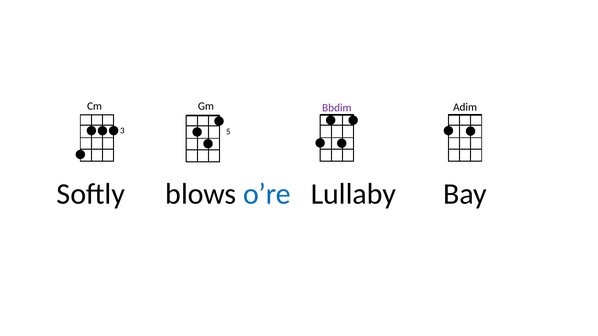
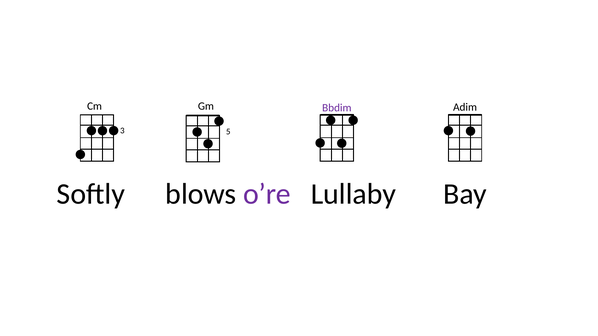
o’re colour: blue -> purple (267, 194)
